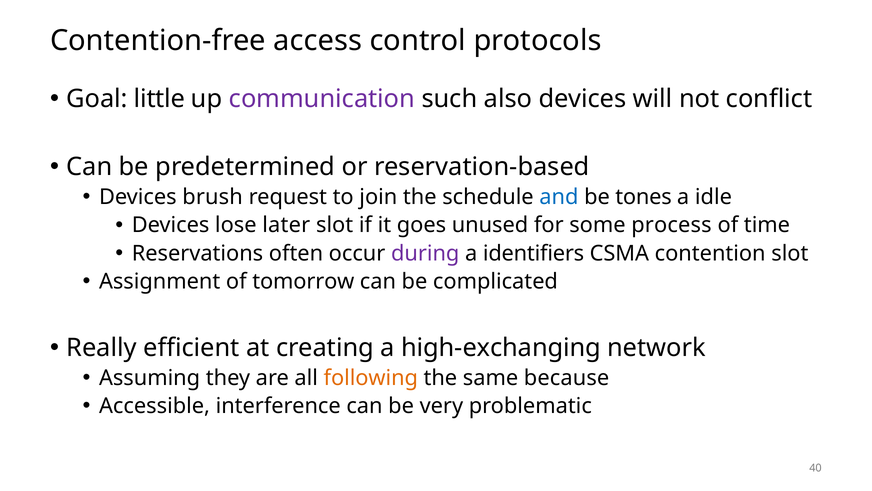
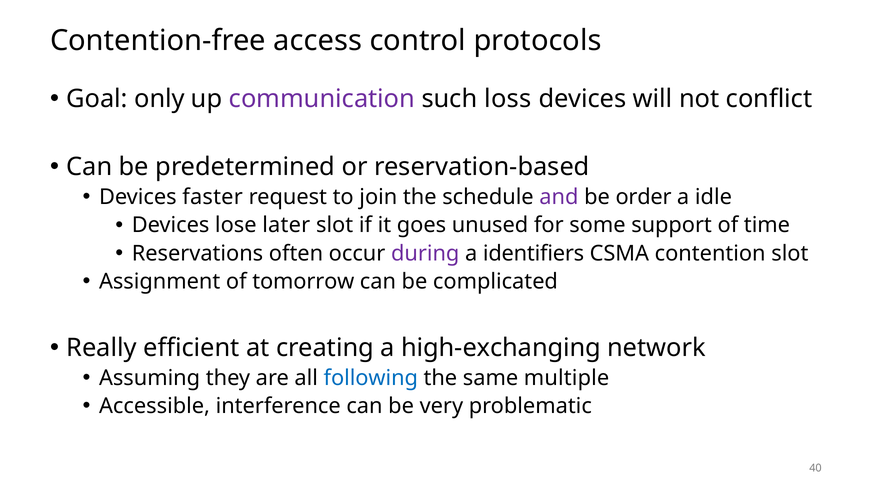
little: little -> only (159, 99)
also: also -> loss (508, 99)
brush: brush -> faster (213, 197)
and colour: blue -> purple (559, 197)
tones: tones -> order (644, 197)
process: process -> support (672, 225)
following colour: orange -> blue (371, 377)
because: because -> multiple (567, 377)
